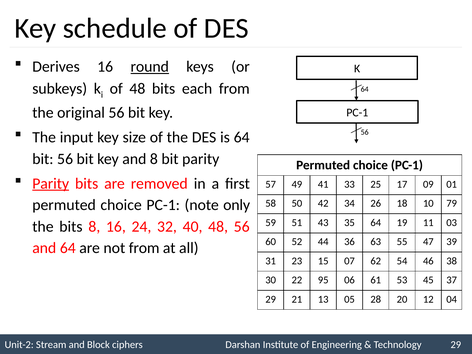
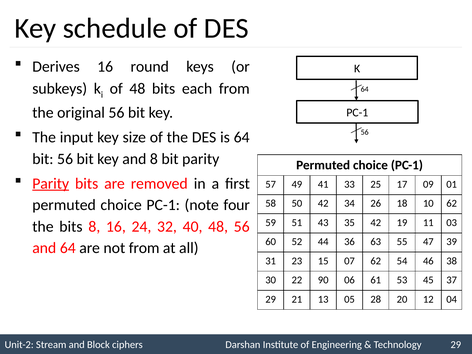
round underline: present -> none (150, 67)
only: only -> four (237, 205)
10 79: 79 -> 62 (452, 204)
35 64: 64 -> 42 (376, 223)
95: 95 -> 90 (323, 280)
